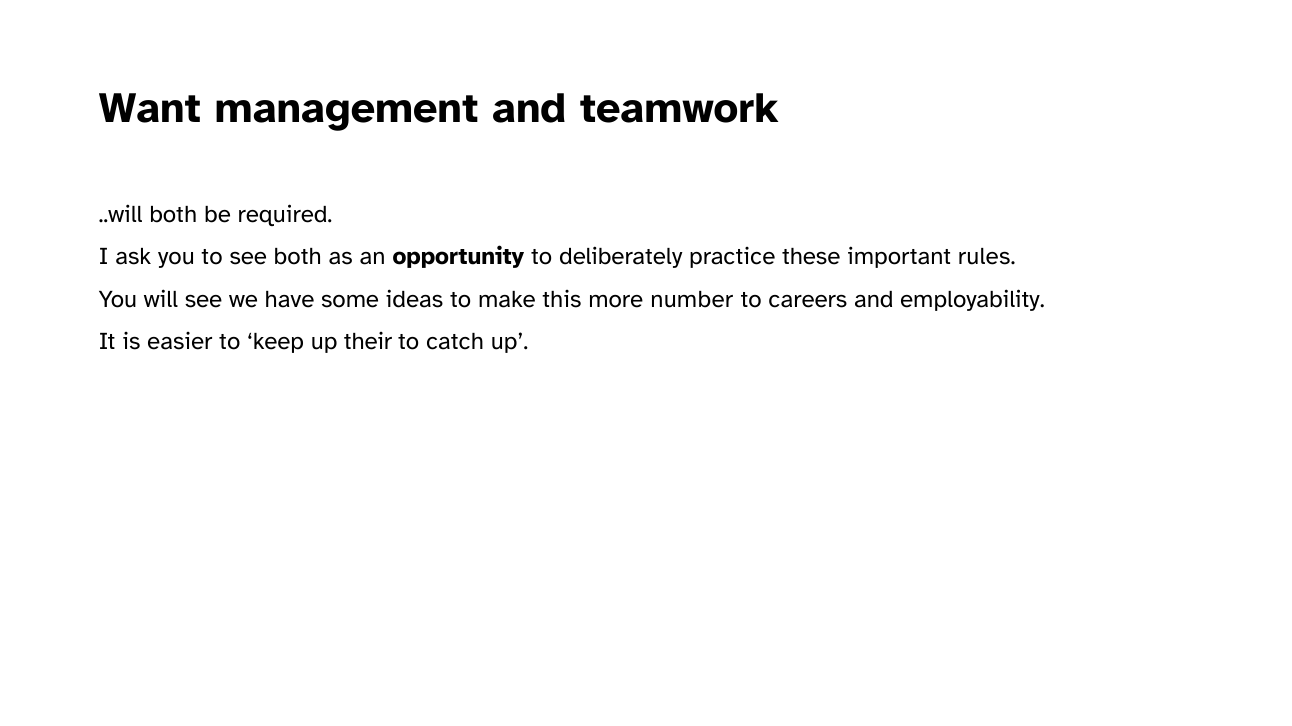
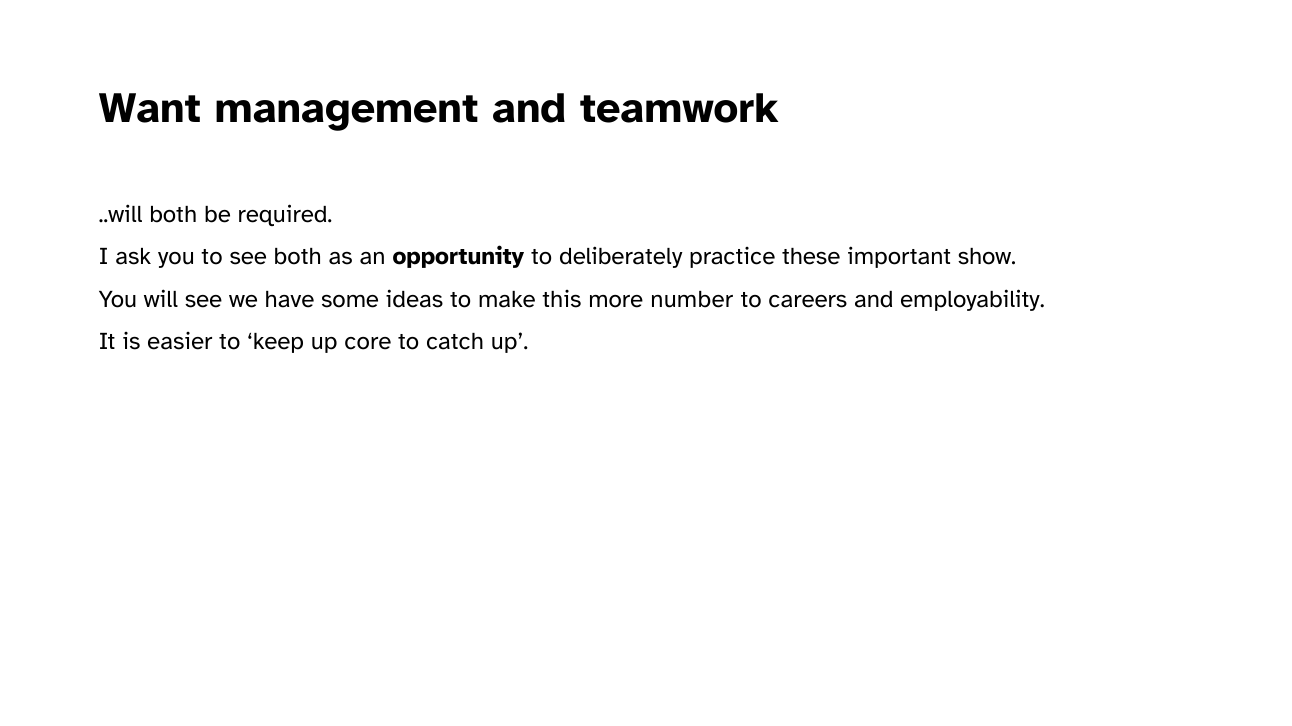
rules: rules -> show (987, 257)
their: their -> core (368, 342)
